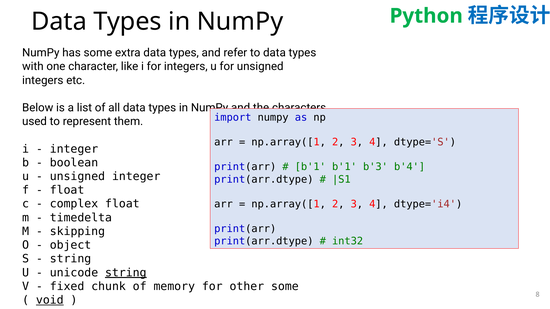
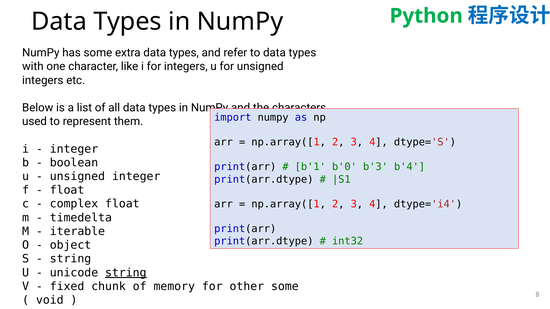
b'1 b'1: b'1 -> b'0 (344, 167)
skipping: skipping -> iterable (77, 232)
void underline: present -> none (50, 300)
